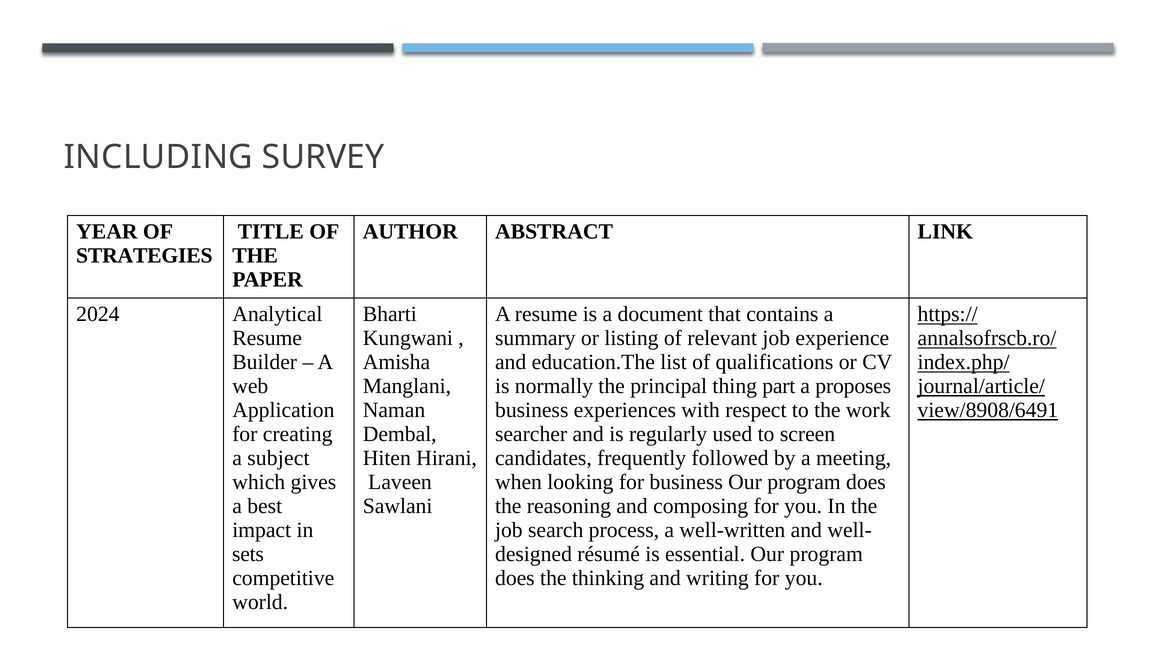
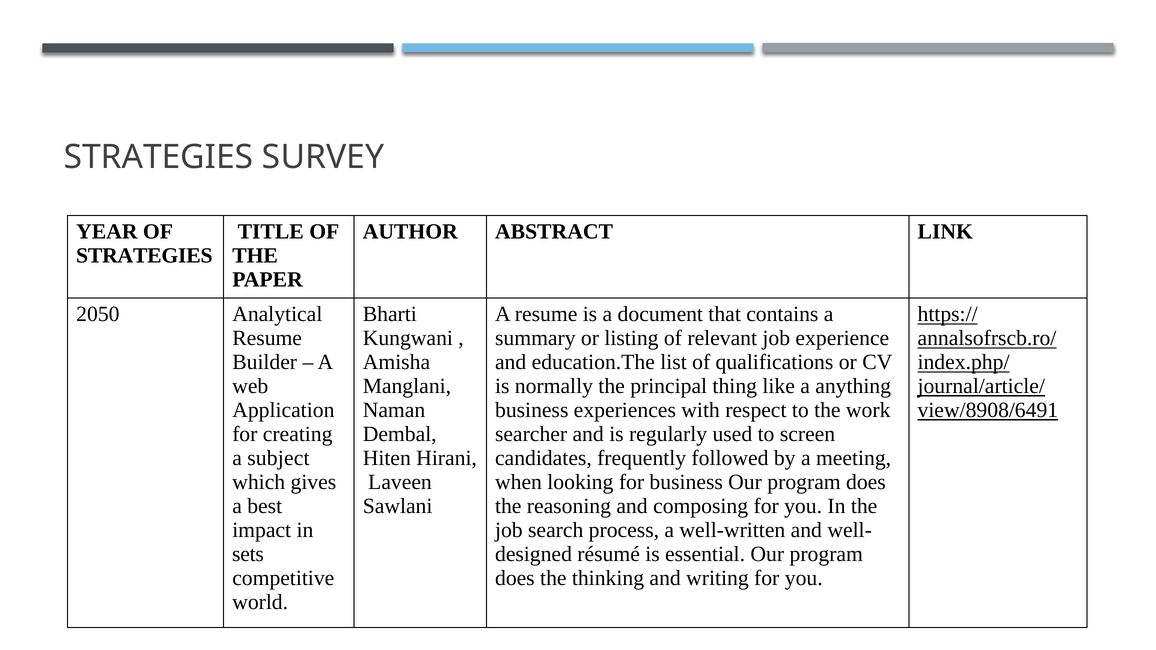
INCLUDING: INCLUDING -> STRATEGIES (159, 157)
2024: 2024 -> 2050 (98, 314)
part: part -> like (779, 386)
proposes: proposes -> anything (853, 386)
